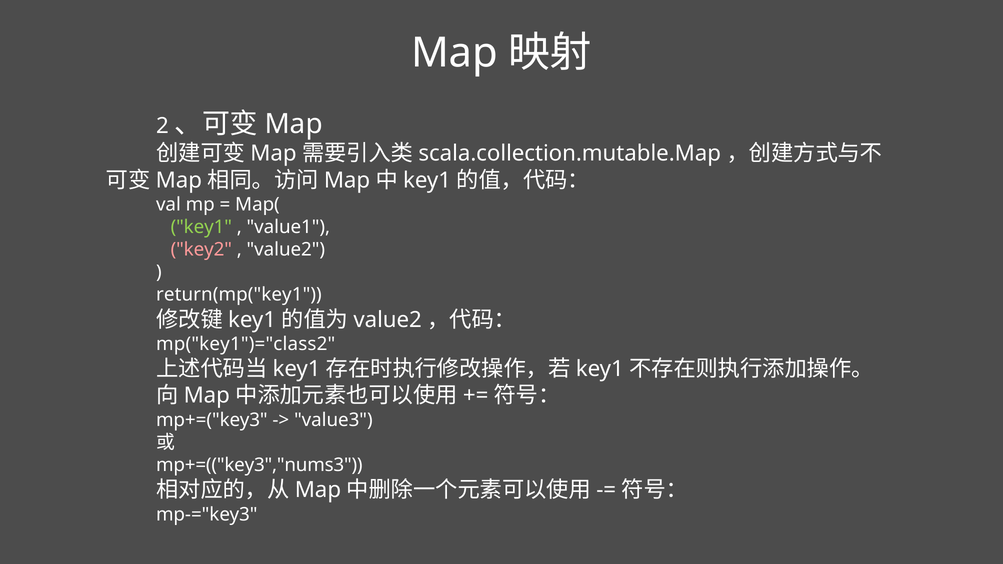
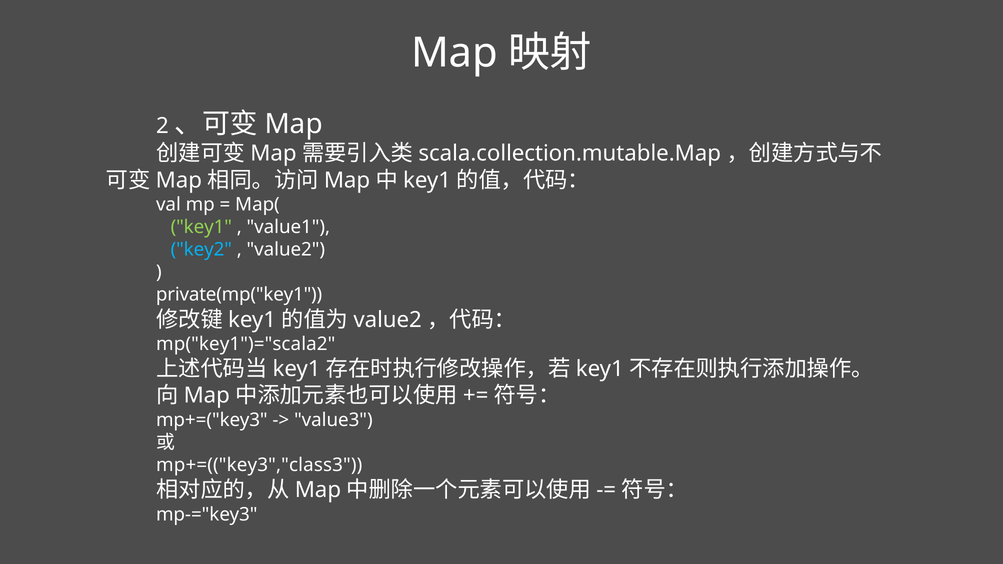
key2 colour: pink -> light blue (201, 250)
return(mp("key1: return(mp("key1 -> private(mp("key1 (239, 295)
mp("key1")="class2: mp("key1")="class2 -> mp("key1")="scala2 (246, 344)
mp+=(("key3","nums3: mp+=(("key3","nums3 -> mp+=(("key3","class3 (259, 465)
